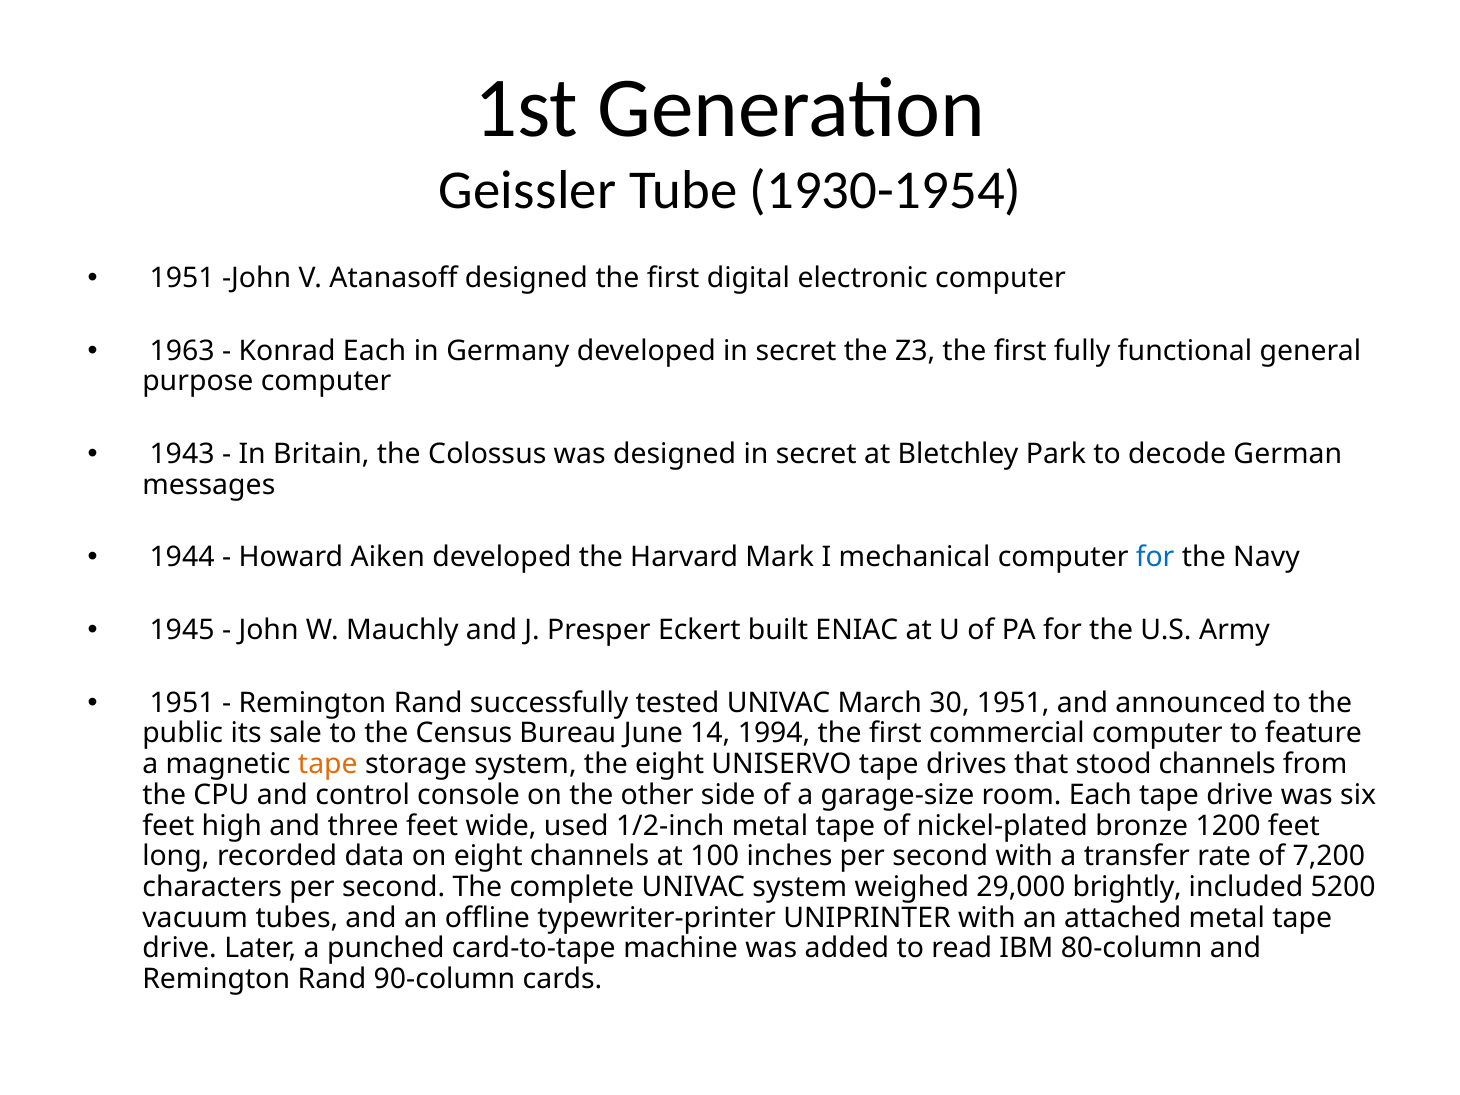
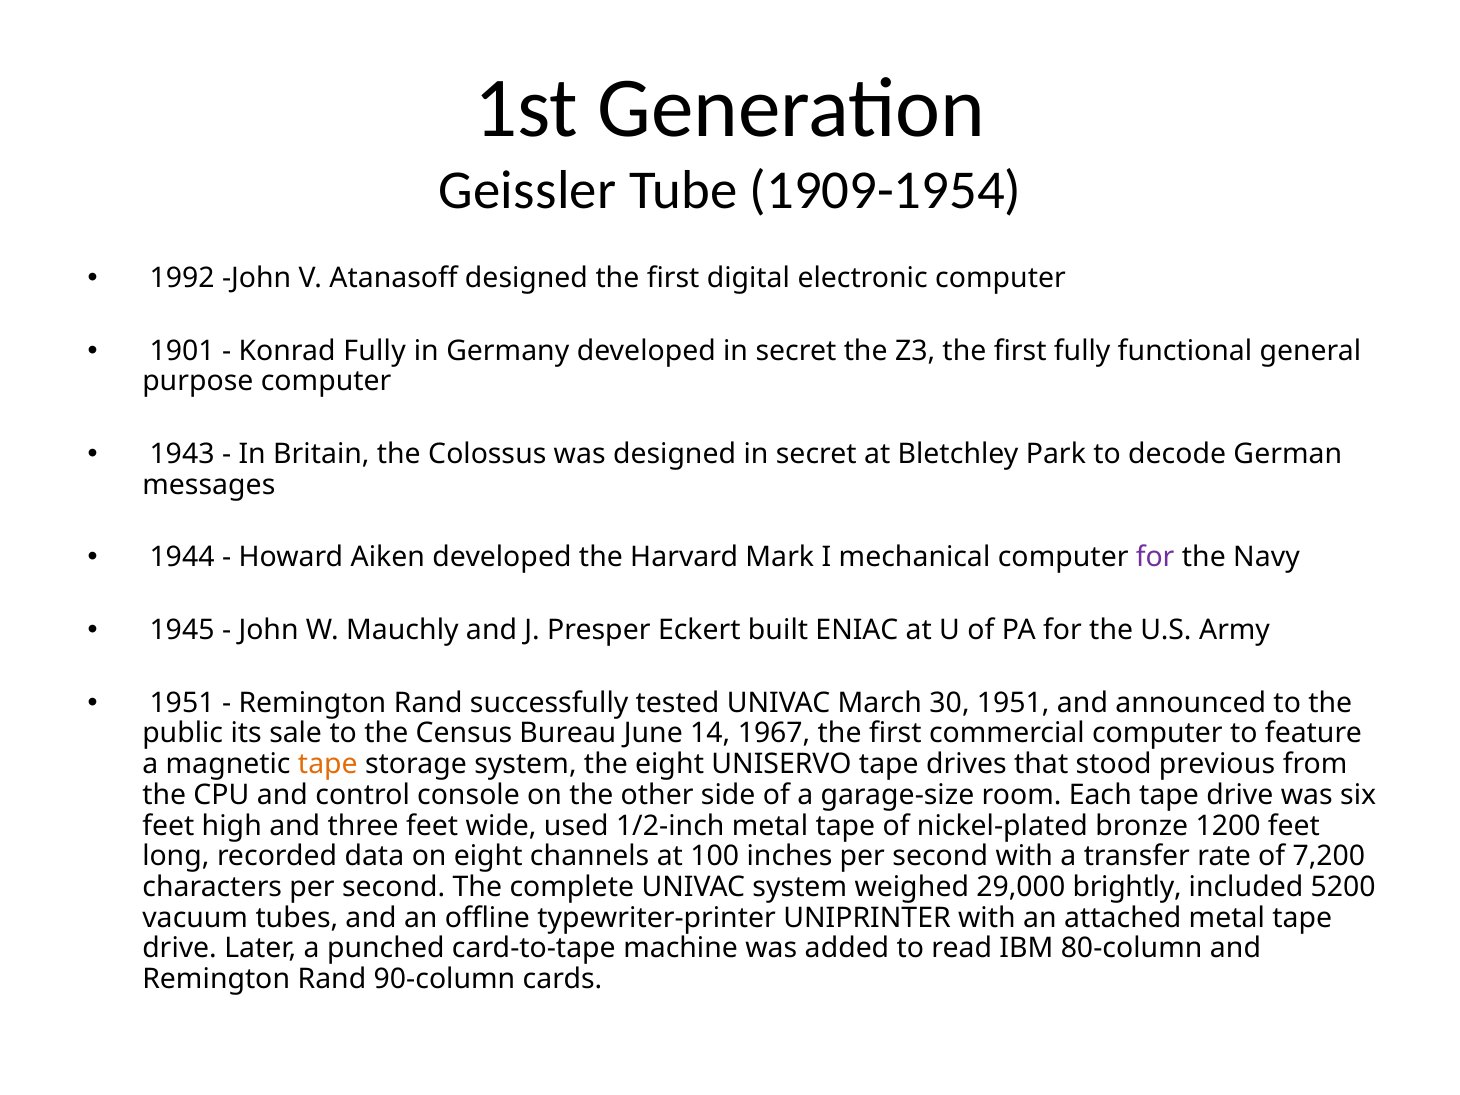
1930-1954: 1930-1954 -> 1909-1954 (886, 191)
1951: 1951 -> 1992 (182, 278)
1963: 1963 -> 1901 (182, 351)
Konrad Each: Each -> Fully (375, 351)
for colour: blue -> purple (1155, 558)
1994: 1994 -> 1967 (774, 734)
stood channels: channels -> previous (1217, 764)
